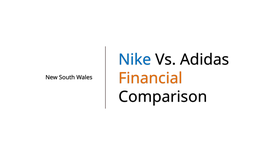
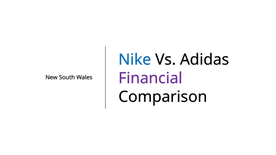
Financial colour: orange -> purple (150, 78)
